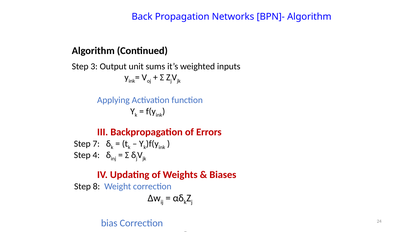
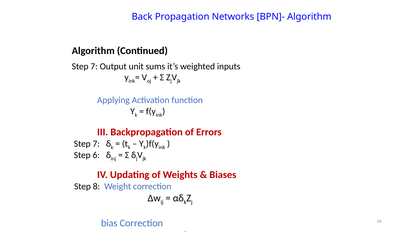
3: 3 -> 7 (94, 66)
4: 4 -> 6 (96, 155)
